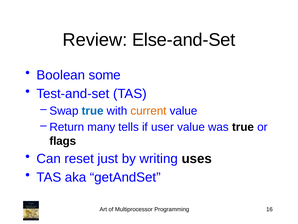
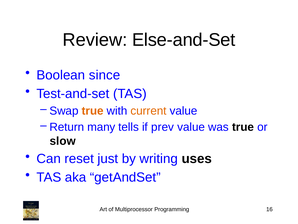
some: some -> since (105, 75)
true colour: blue -> orange (93, 111)
user: user -> prev (163, 127)
flags: flags -> slow (63, 141)
